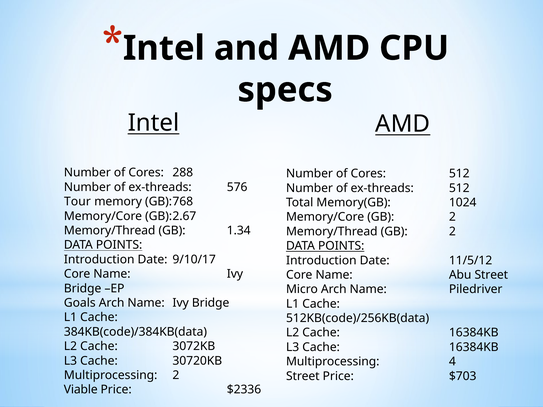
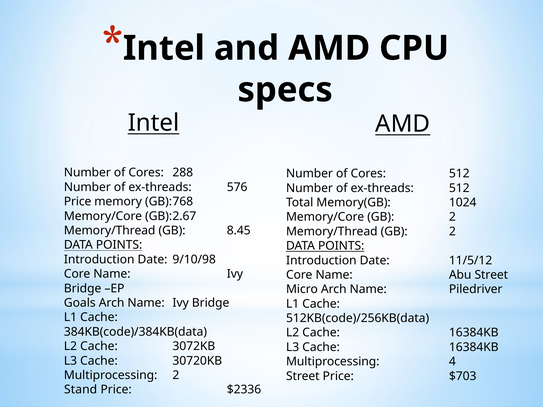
Tour: Tour -> Price (78, 202)
1.34: 1.34 -> 8.45 (239, 231)
9/10/17: 9/10/17 -> 9/10/98 (194, 260)
Viable: Viable -> Stand (81, 390)
